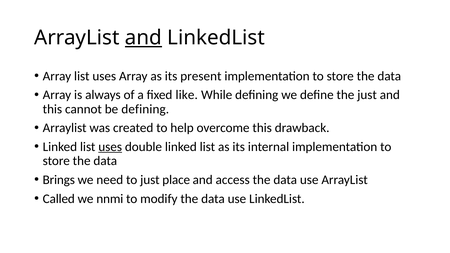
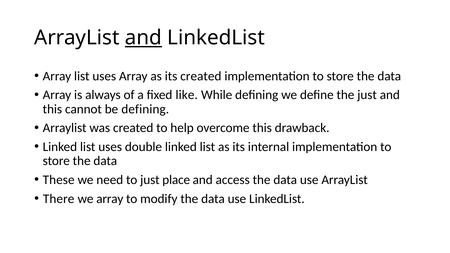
its present: present -> created (201, 76)
uses underline: present -> none (110, 147)
Brings: Brings -> These (59, 180)
Called: Called -> There (59, 199)
we nnmi: nnmi -> array (110, 199)
